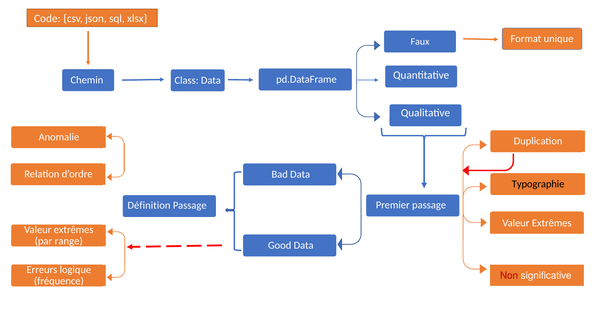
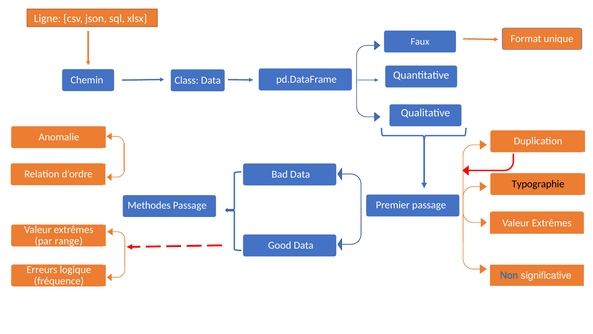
Code: Code -> Ligne (47, 19)
Définition: Définition -> Methodes (149, 205)
Non colour: red -> blue (509, 275)
